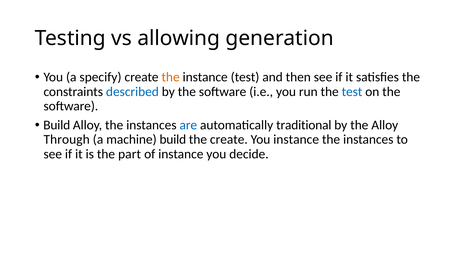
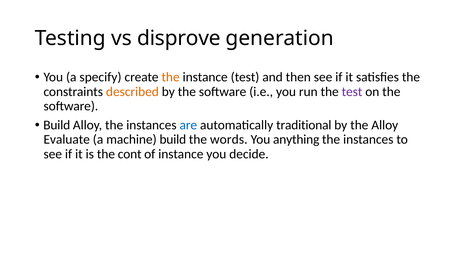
allowing: allowing -> disprove (179, 38)
described colour: blue -> orange (132, 92)
test colour: blue -> purple (352, 92)
Through: Through -> Evaluate (67, 140)
the create: create -> words (229, 140)
You instance: instance -> anything (296, 140)
part: part -> cont (130, 154)
